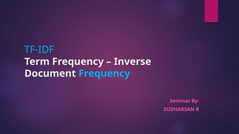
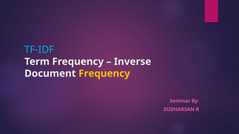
Frequency colour: light blue -> yellow (104, 74)
